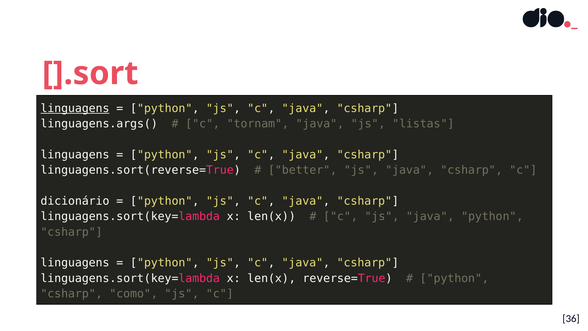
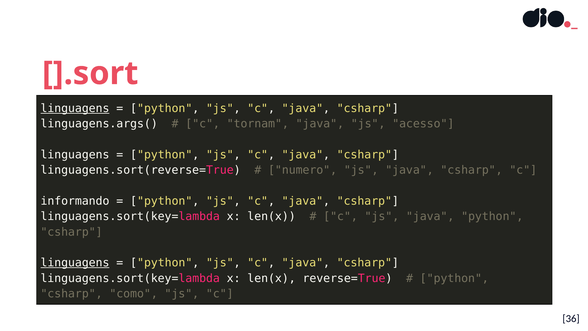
listas: listas -> acesso (423, 124)
better: better -> numero (303, 170)
dicionário: dicionário -> informando (75, 201)
linguagens underline: none -> present (75, 263)
